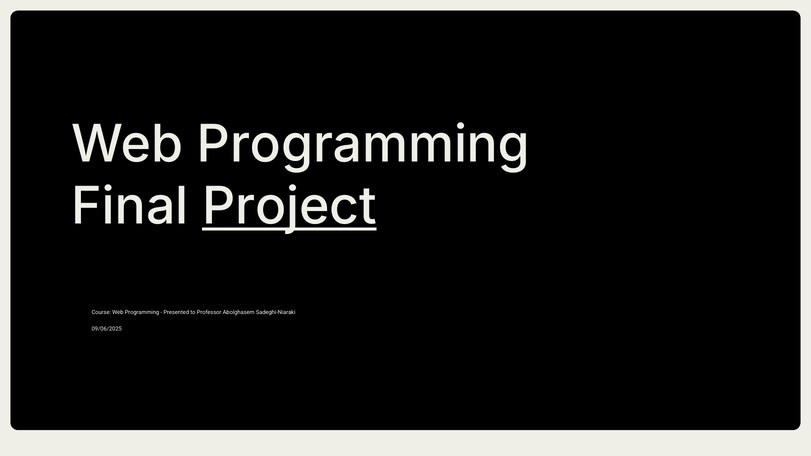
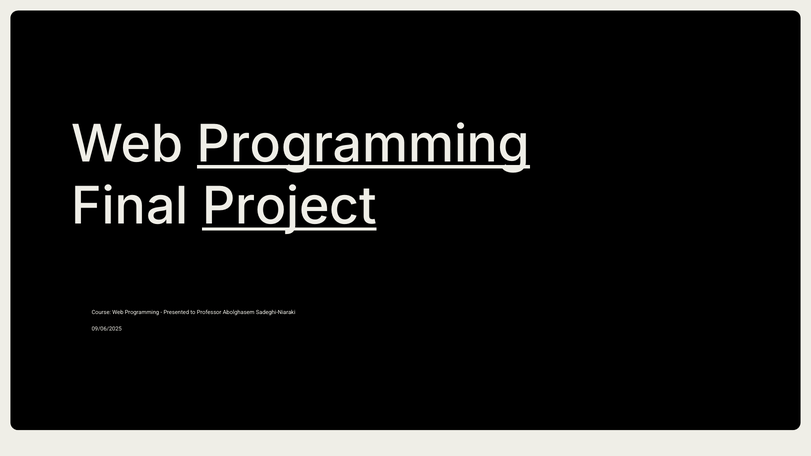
Programming underline: none -> present (363, 145)
